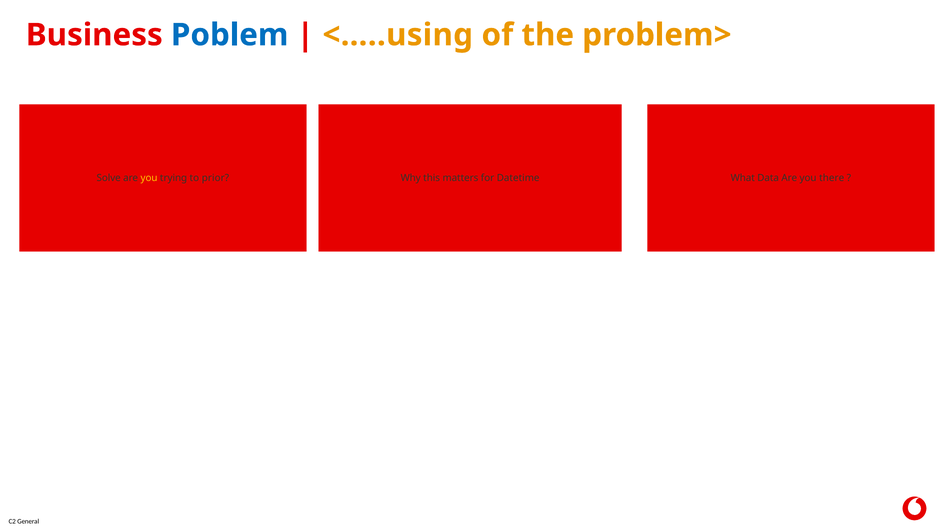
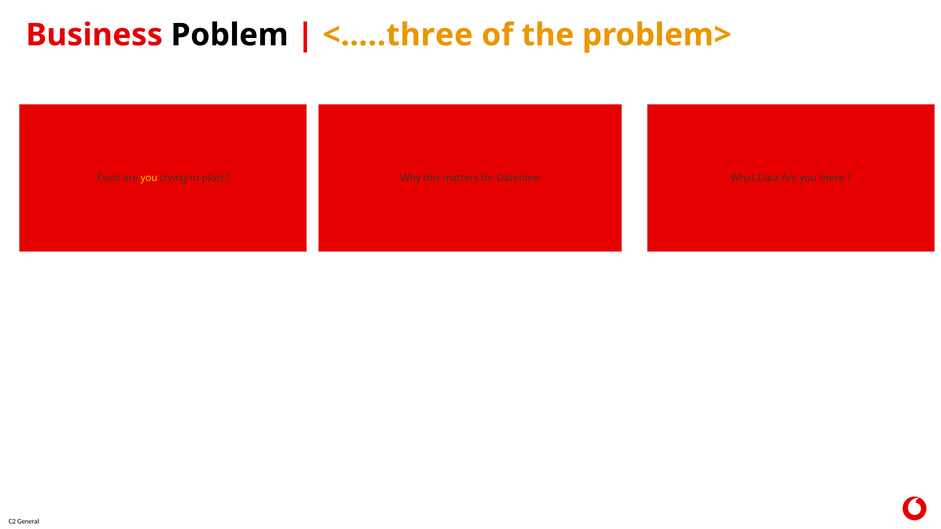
Poblem colour: blue -> black (230, 35)
<…..using: <…..using -> <…..three (398, 35)
Solve: Solve -> Facts (109, 178)
prior: prior -> plots (215, 178)
